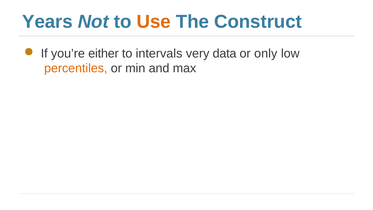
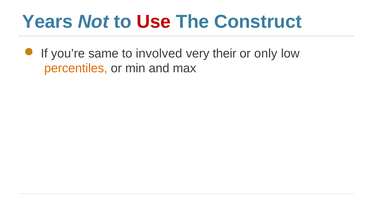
Use colour: orange -> red (154, 22)
either: either -> same (103, 53)
intervals: intervals -> involved (159, 53)
data: data -> their (225, 53)
